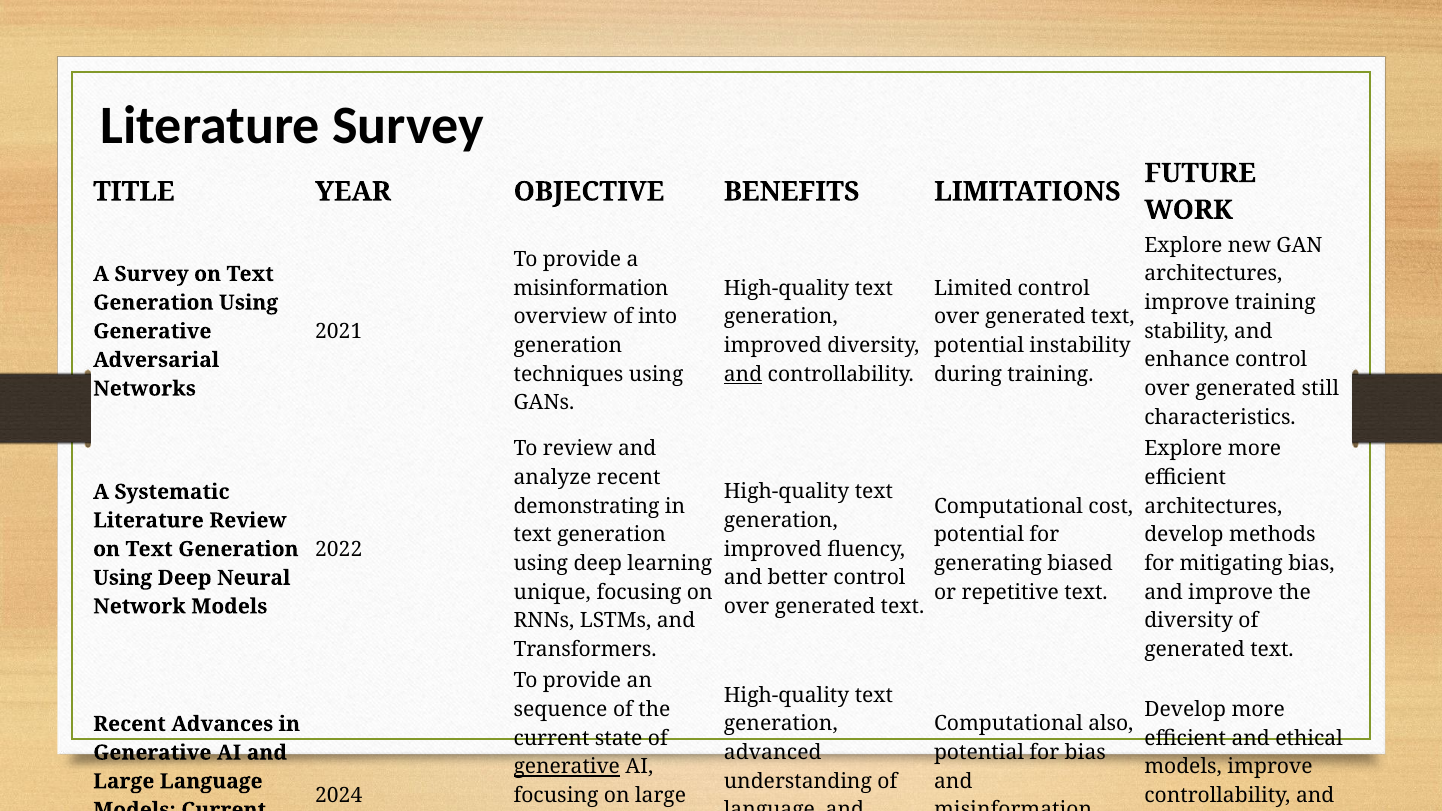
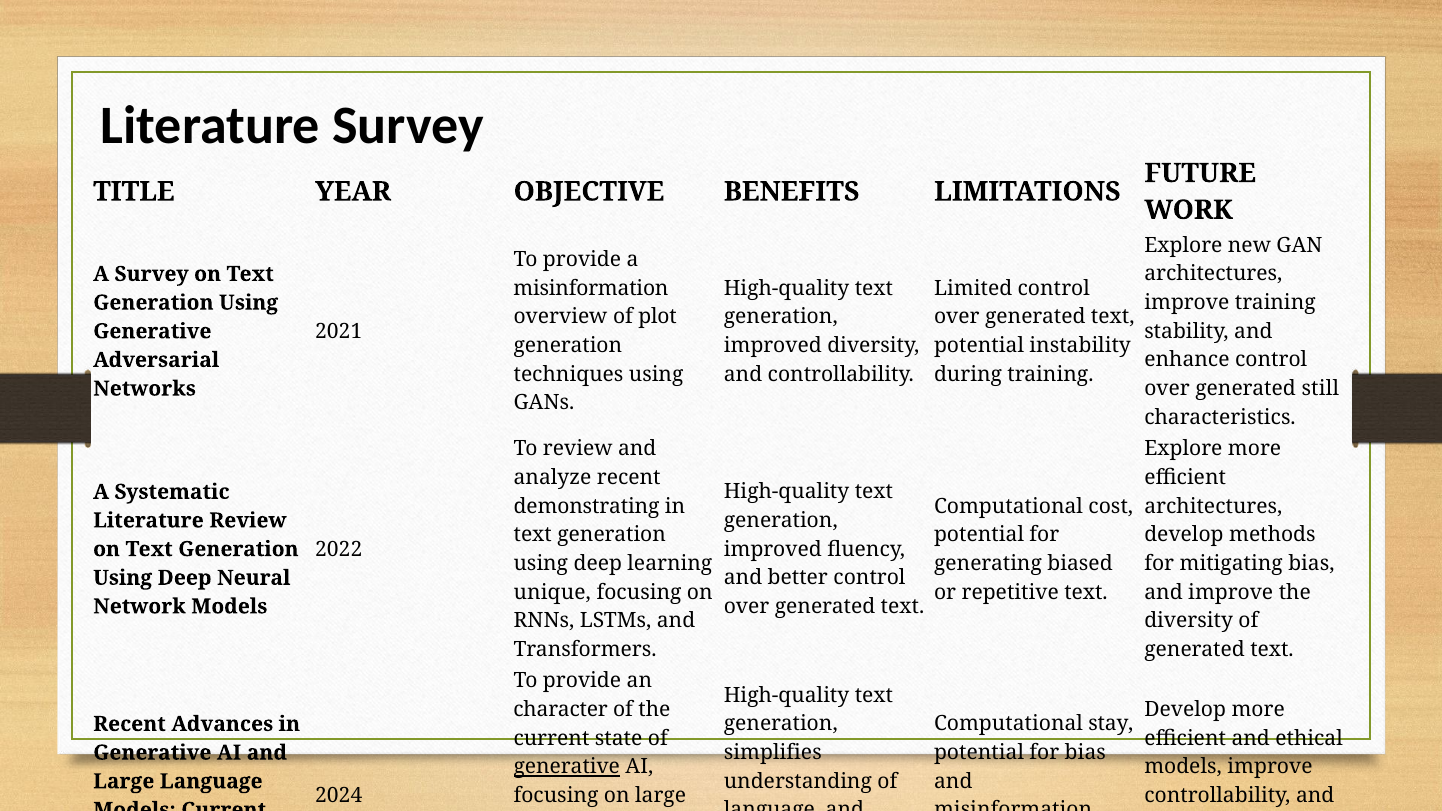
into: into -> plot (658, 317)
and underline: present -> none (743, 374)
sequence: sequence -> character (561, 710)
also: also -> stay (1111, 724)
advanced: advanced -> simplifies (773, 753)
